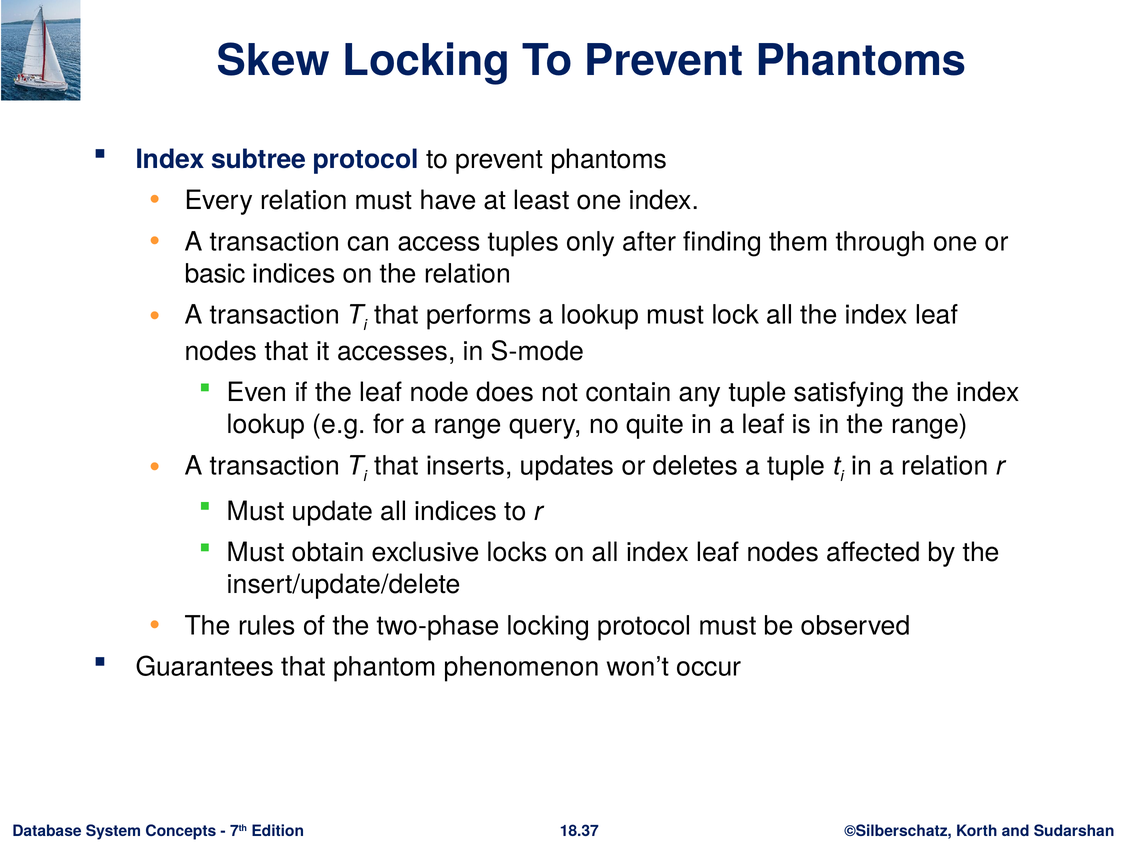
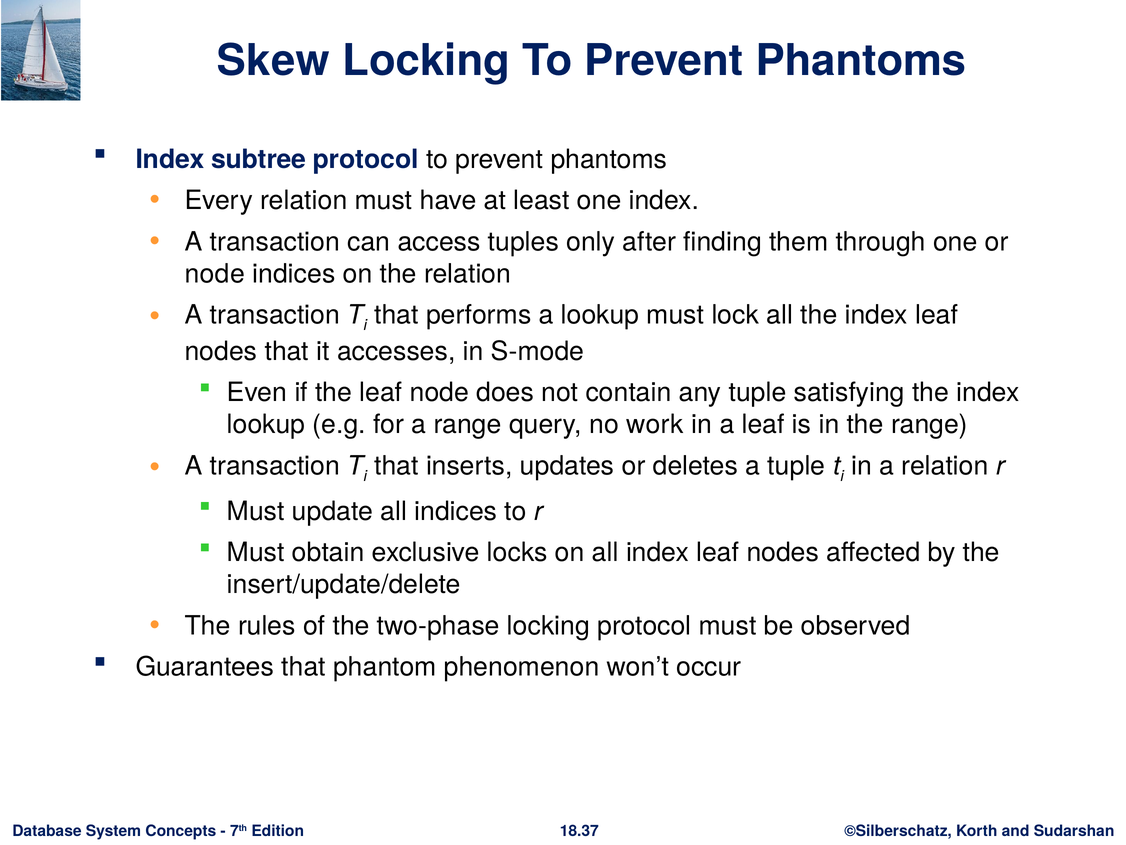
basic: basic -> node (215, 274)
quite: quite -> work (655, 424)
